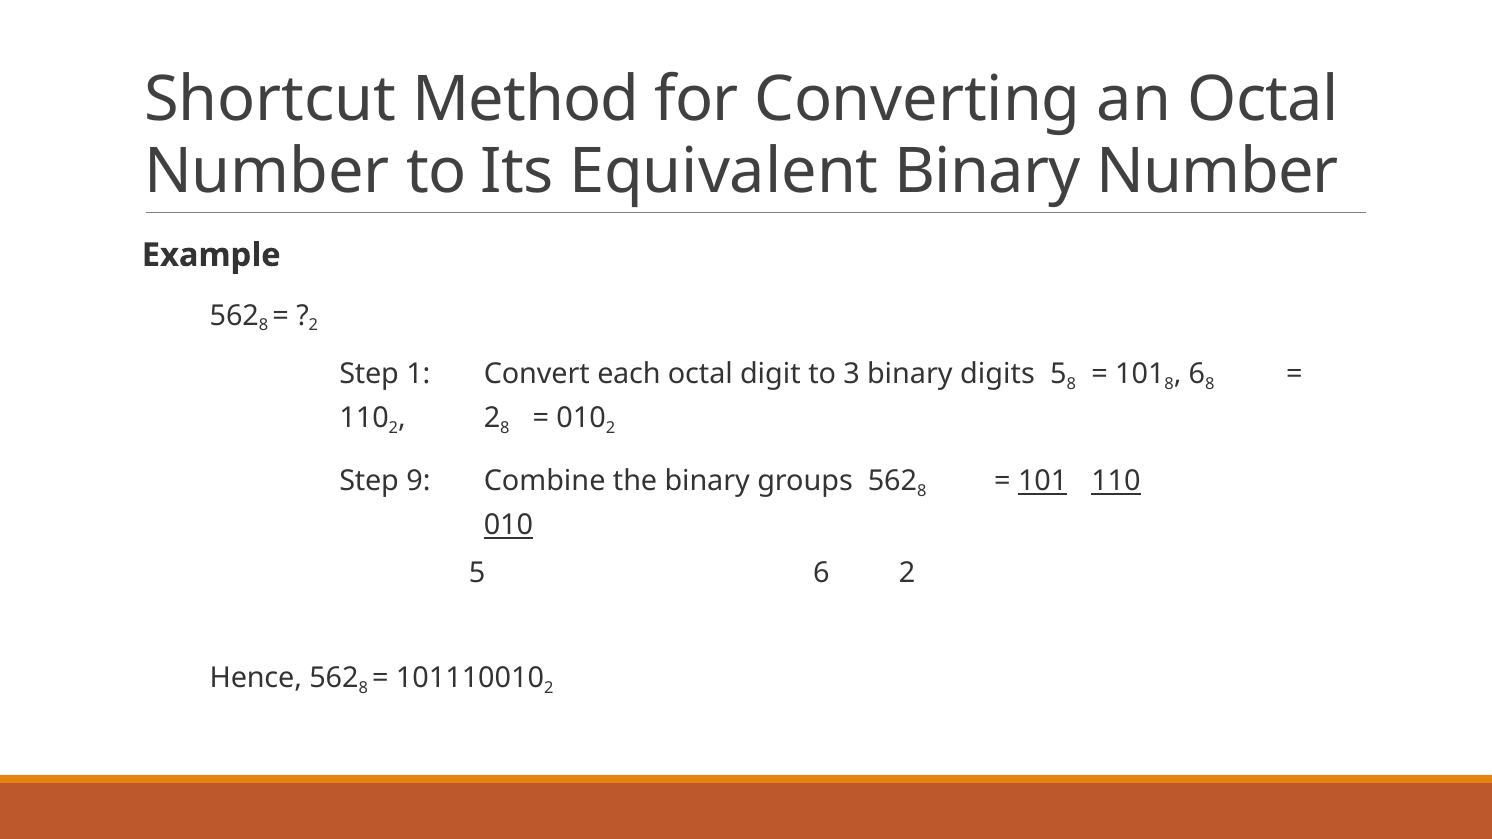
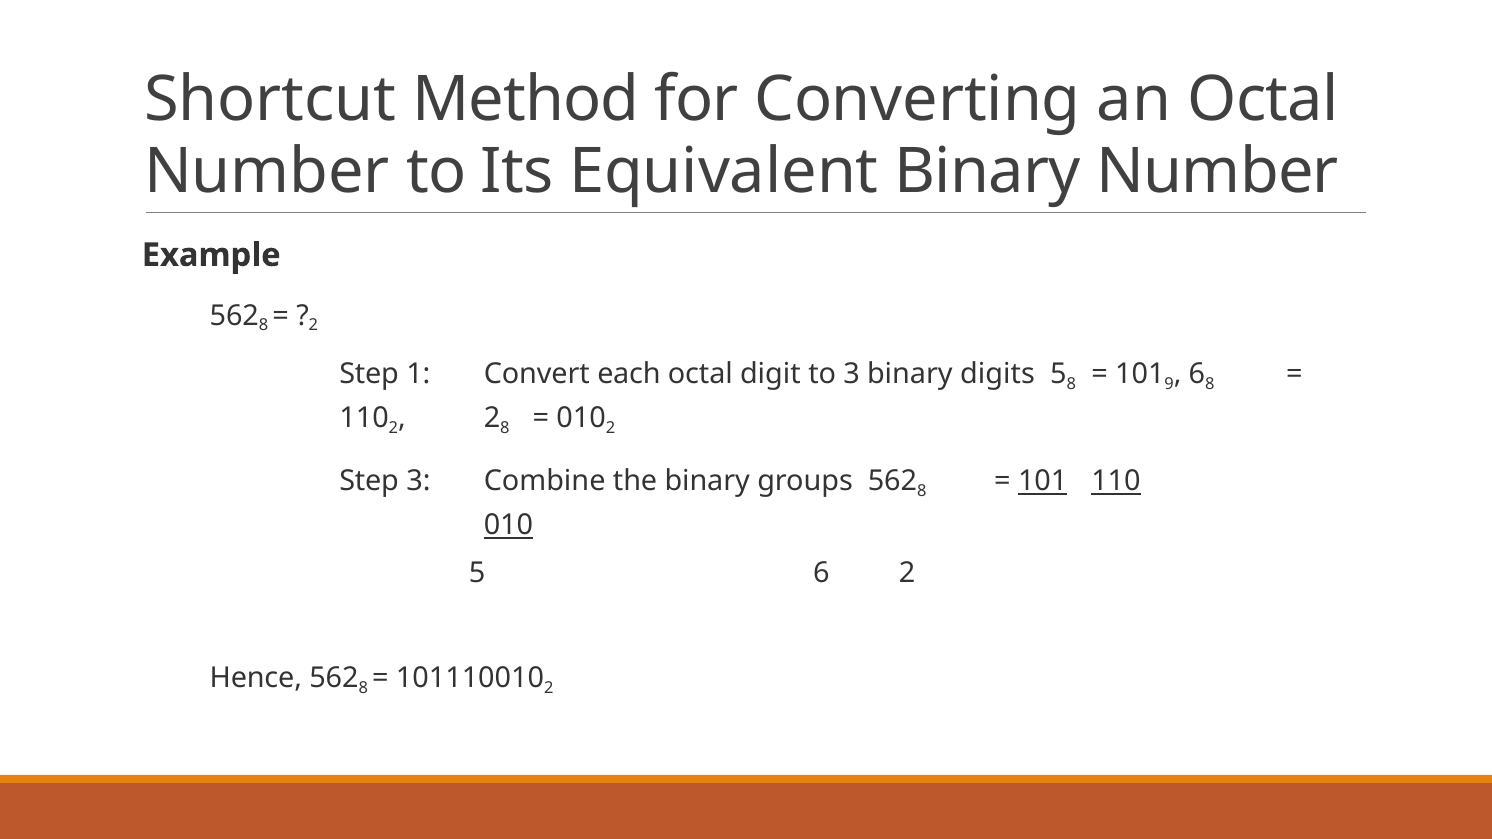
101 8: 8 -> 9 (1169, 384)
Step 9: 9 -> 3 (418, 481)
